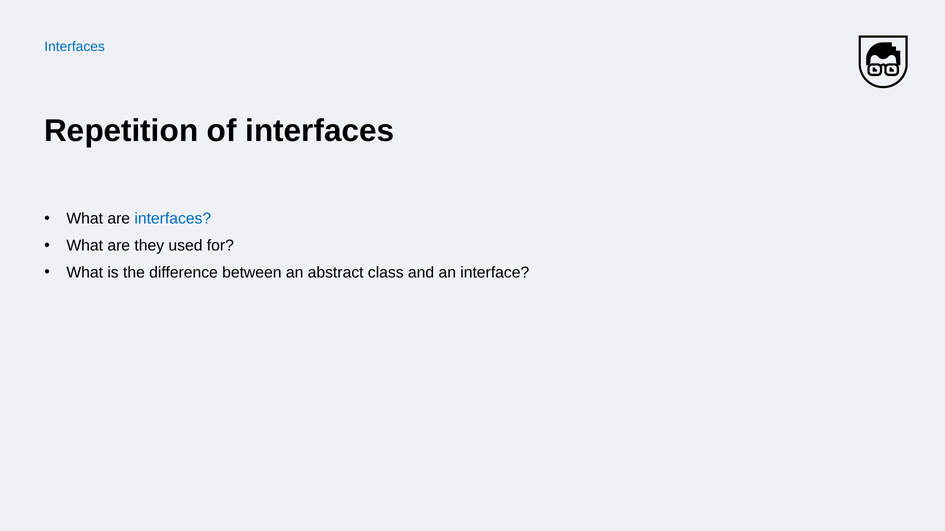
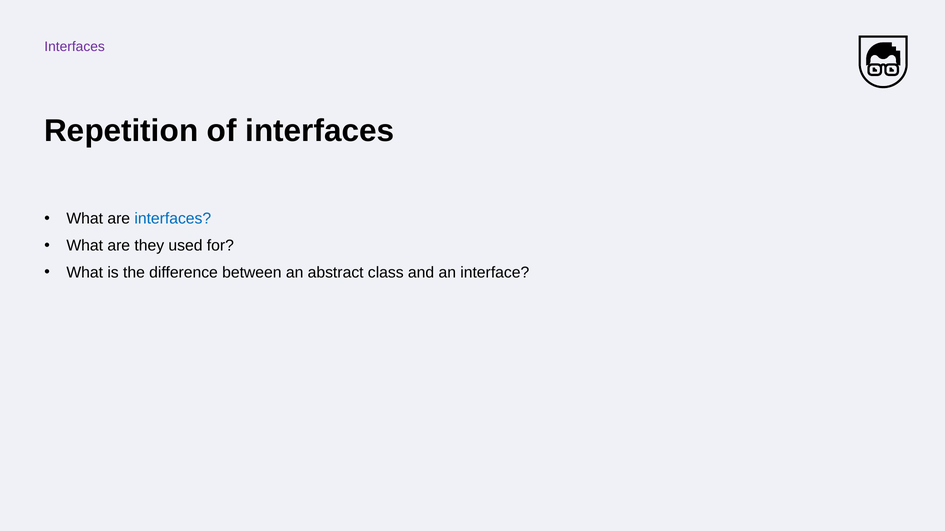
Interfaces colour: blue -> purple (75, 47)
